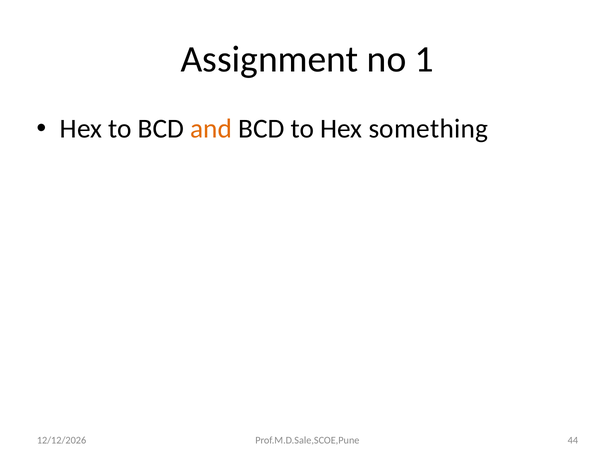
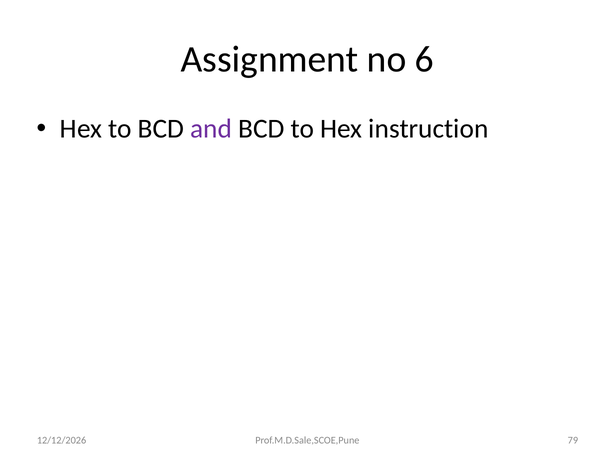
1: 1 -> 6 (424, 60)
and colour: orange -> purple (211, 129)
something: something -> instruction (428, 129)
44: 44 -> 79 (573, 440)
